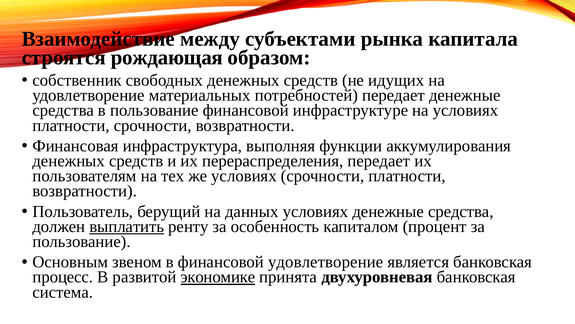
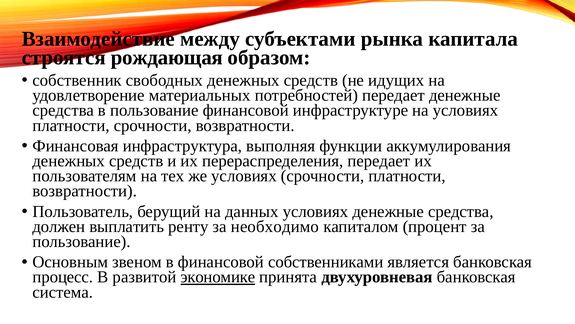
выплатить underline: present -> none (127, 226)
особенность: особенность -> необходимо (275, 226)
финансовой удовлетворение: удовлетворение -> собственниками (326, 262)
